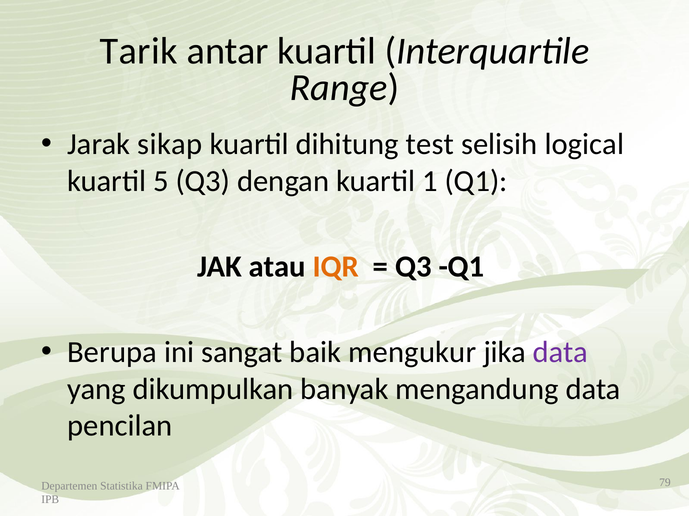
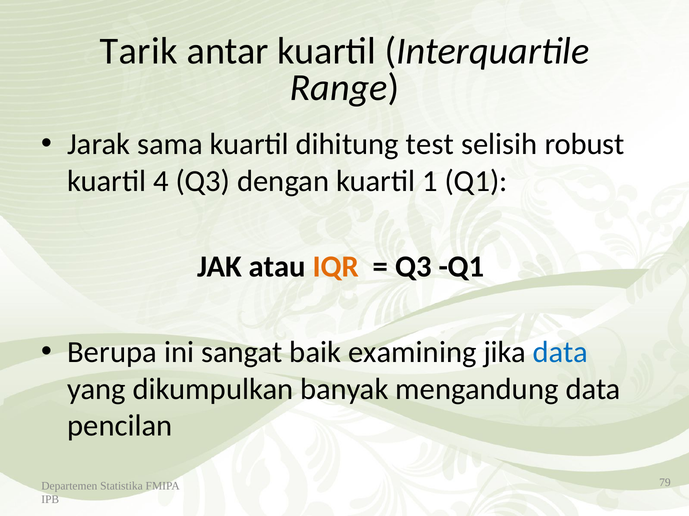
sikap: sikap -> sama (170, 145)
logical: logical -> robust (584, 145)
5: 5 -> 4 (161, 181)
mengukur: mengukur -> examining (412, 353)
data colour: purple -> blue (560, 353)
